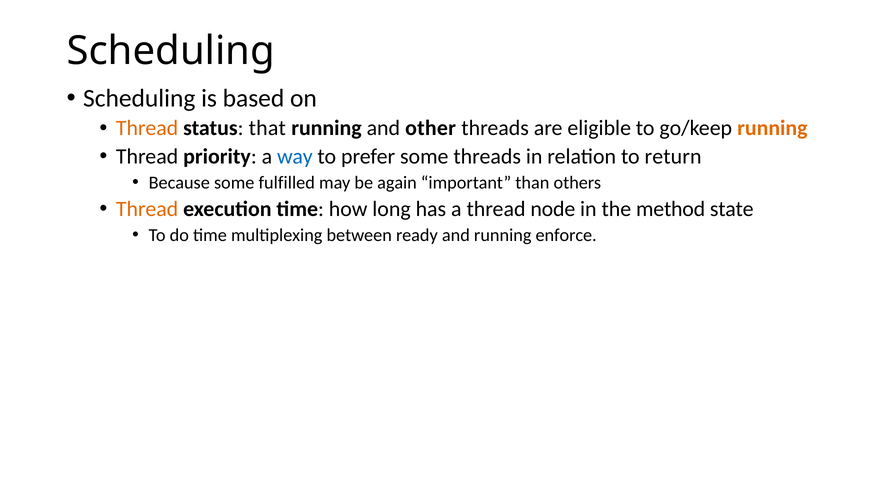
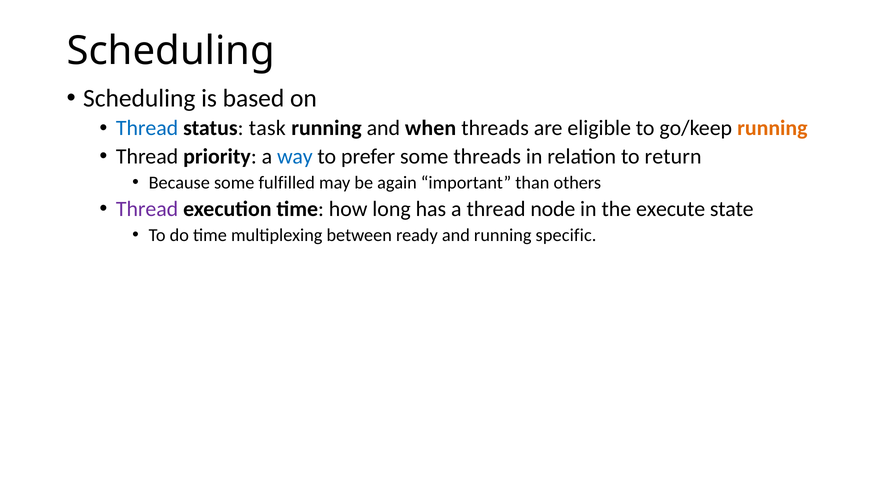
Thread colour: orange -> blue (147, 128)
that: that -> task (267, 128)
other: other -> when (431, 128)
Thread colour: orange -> purple (147, 209)
method: method -> execute (671, 209)
enforce: enforce -> specific (566, 235)
